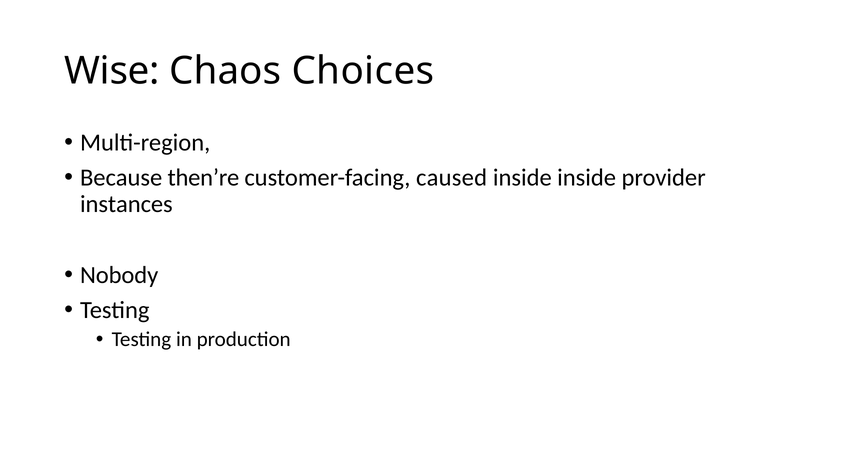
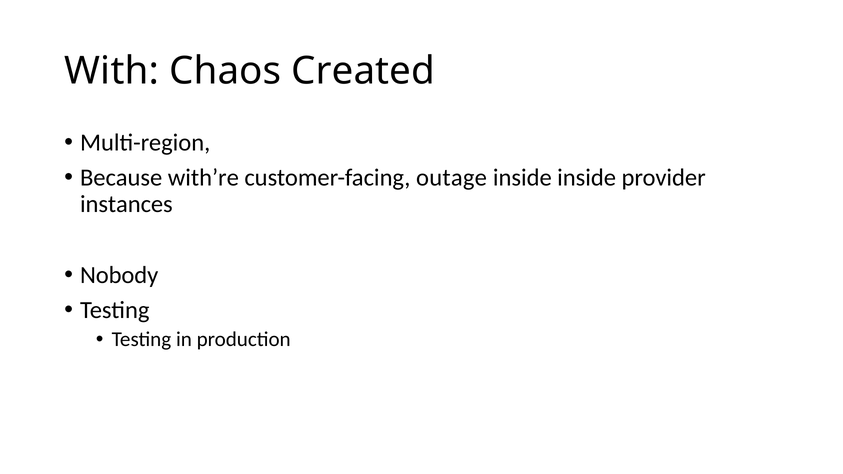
Wise: Wise -> With (112, 71)
Choices: Choices -> Created (363, 71)
then’re: then’re -> with’re (203, 178)
caused: caused -> outage (452, 178)
